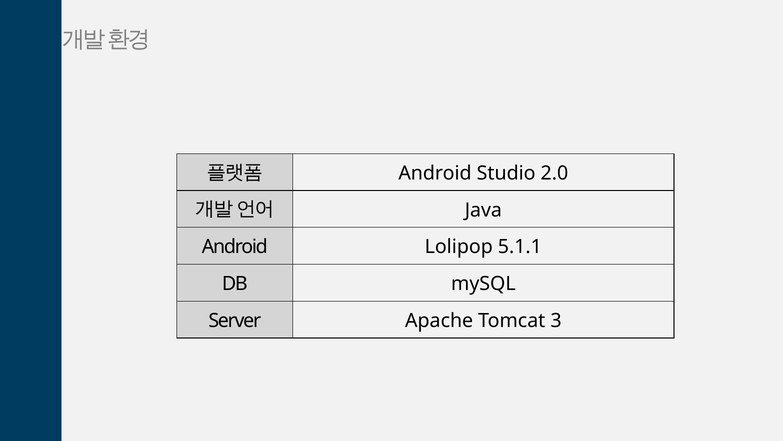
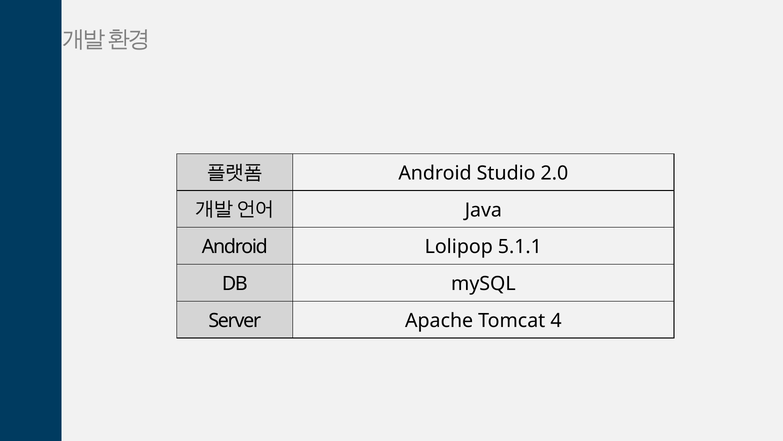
3: 3 -> 4 (556, 320)
